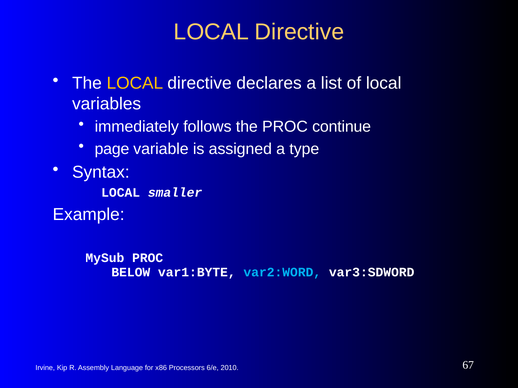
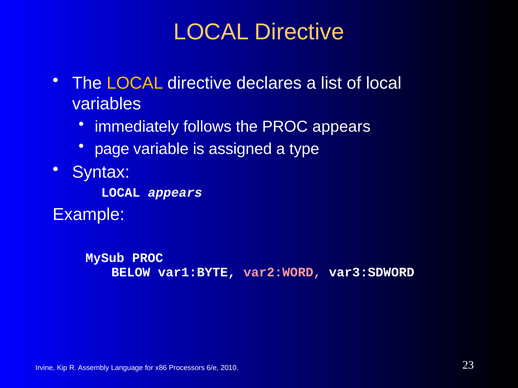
PROC continue: continue -> appears (341, 127)
LOCAL smaller: smaller -> appears (175, 193)
var2:WORD colour: light blue -> pink (282, 273)
67: 67 -> 23 (468, 366)
